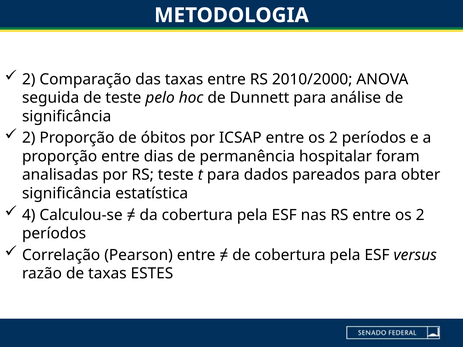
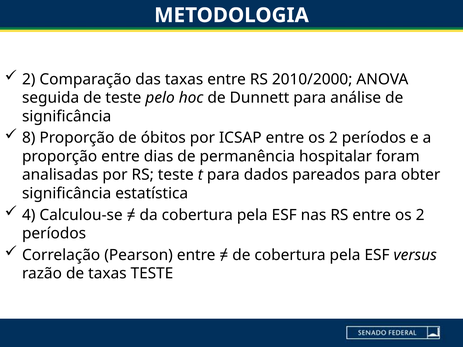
2: 2 -> 8 (29, 138)
taxas ESTES: ESTES -> TESTE (152, 274)
